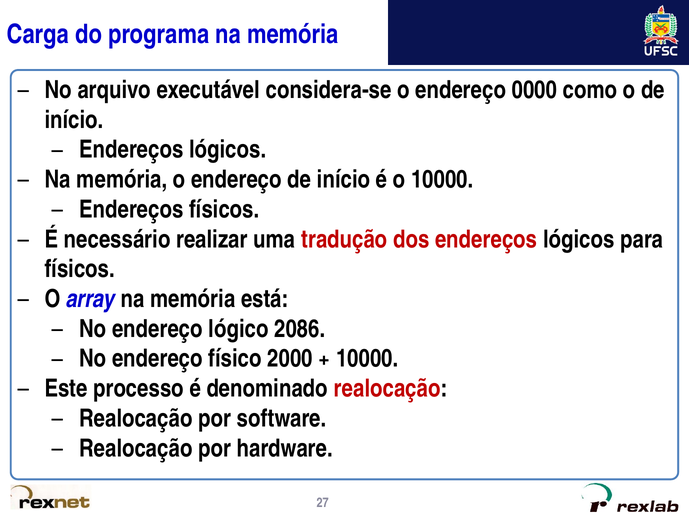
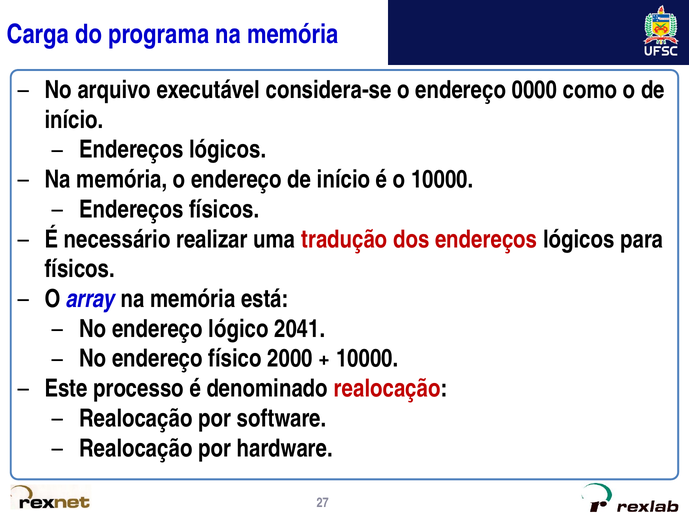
2086: 2086 -> 2041 (300, 329)
